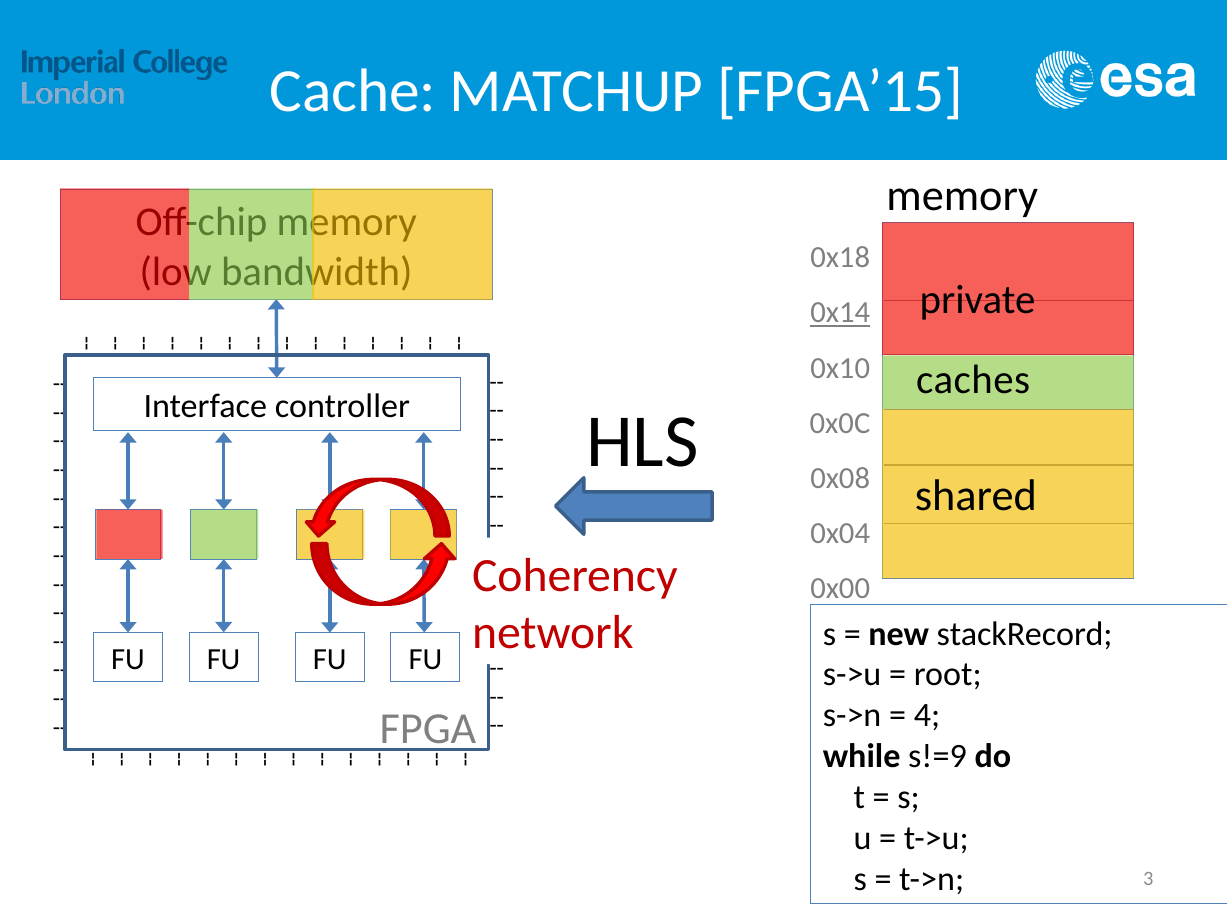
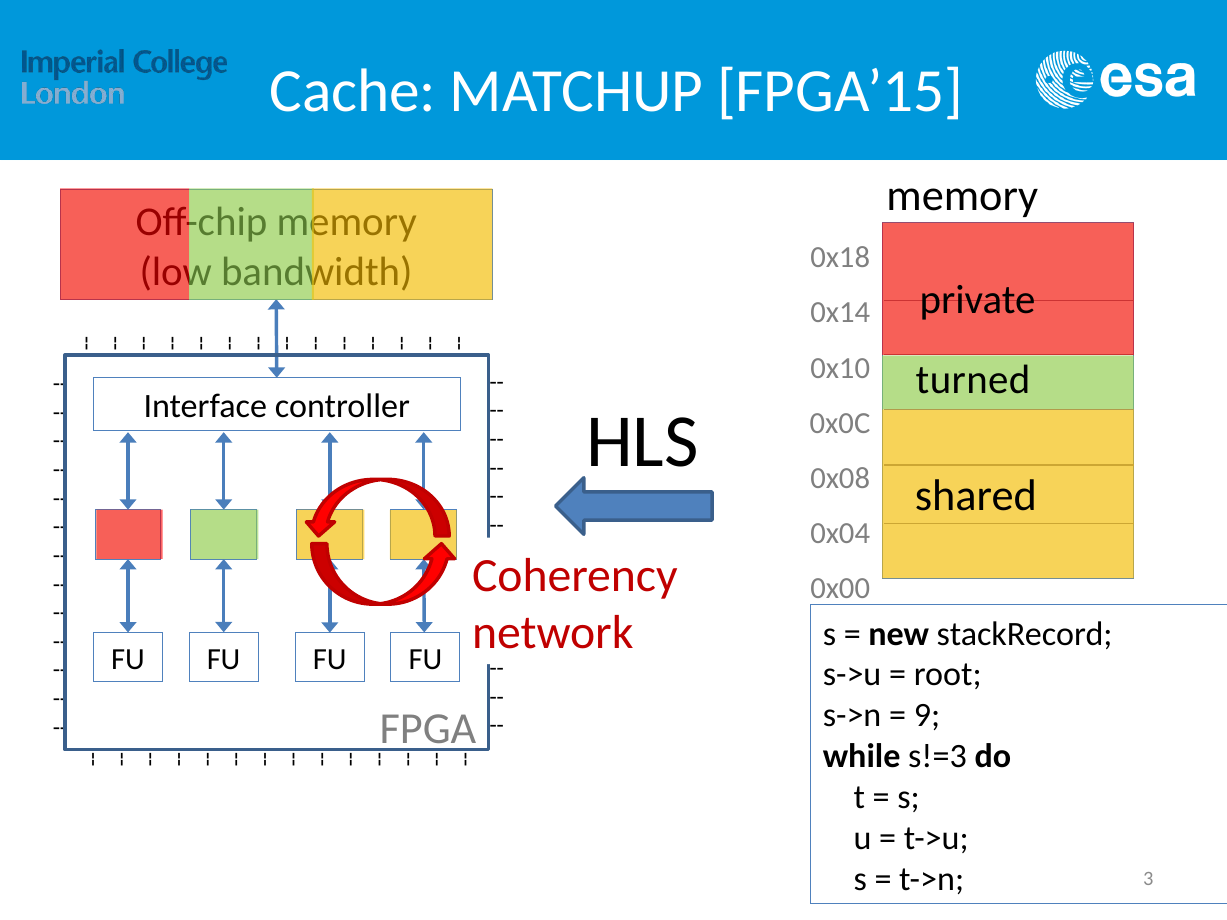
0x14 underline: present -> none (840, 313)
caches: caches -> turned (973, 380)
4: 4 -> 9 (927, 716)
s!=9: s!=9 -> s!=3 (937, 757)
